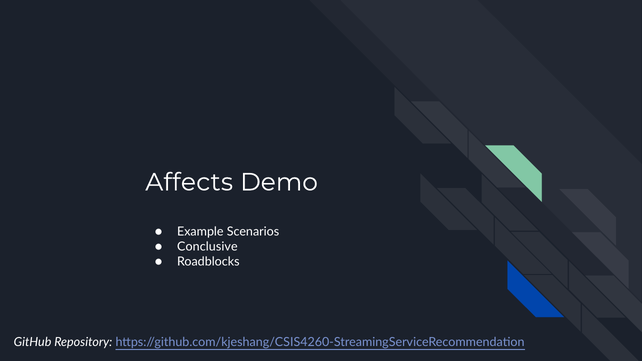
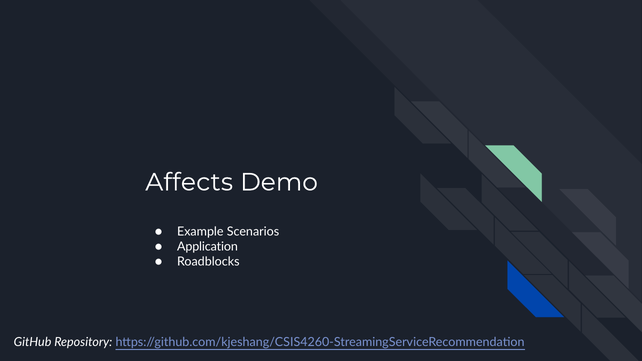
Conclusive: Conclusive -> Application (207, 247)
